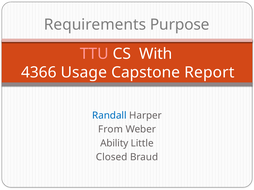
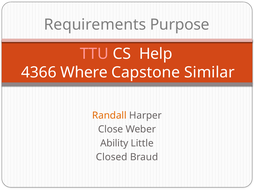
With: With -> Help (156, 54)
Usage: Usage -> Where (84, 72)
Report: Report -> Similar (209, 72)
Randall colour: blue -> orange (109, 116)
From: From -> Close (111, 130)
